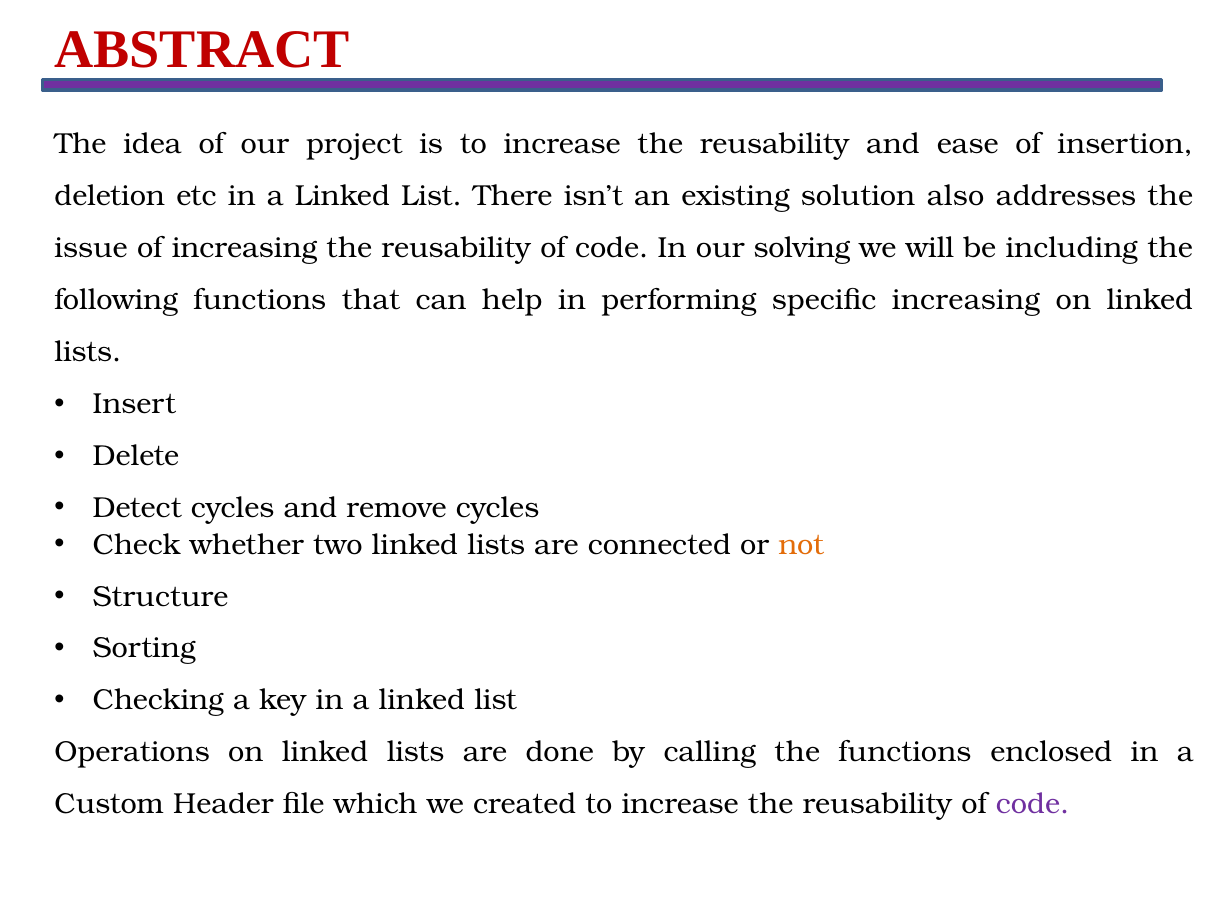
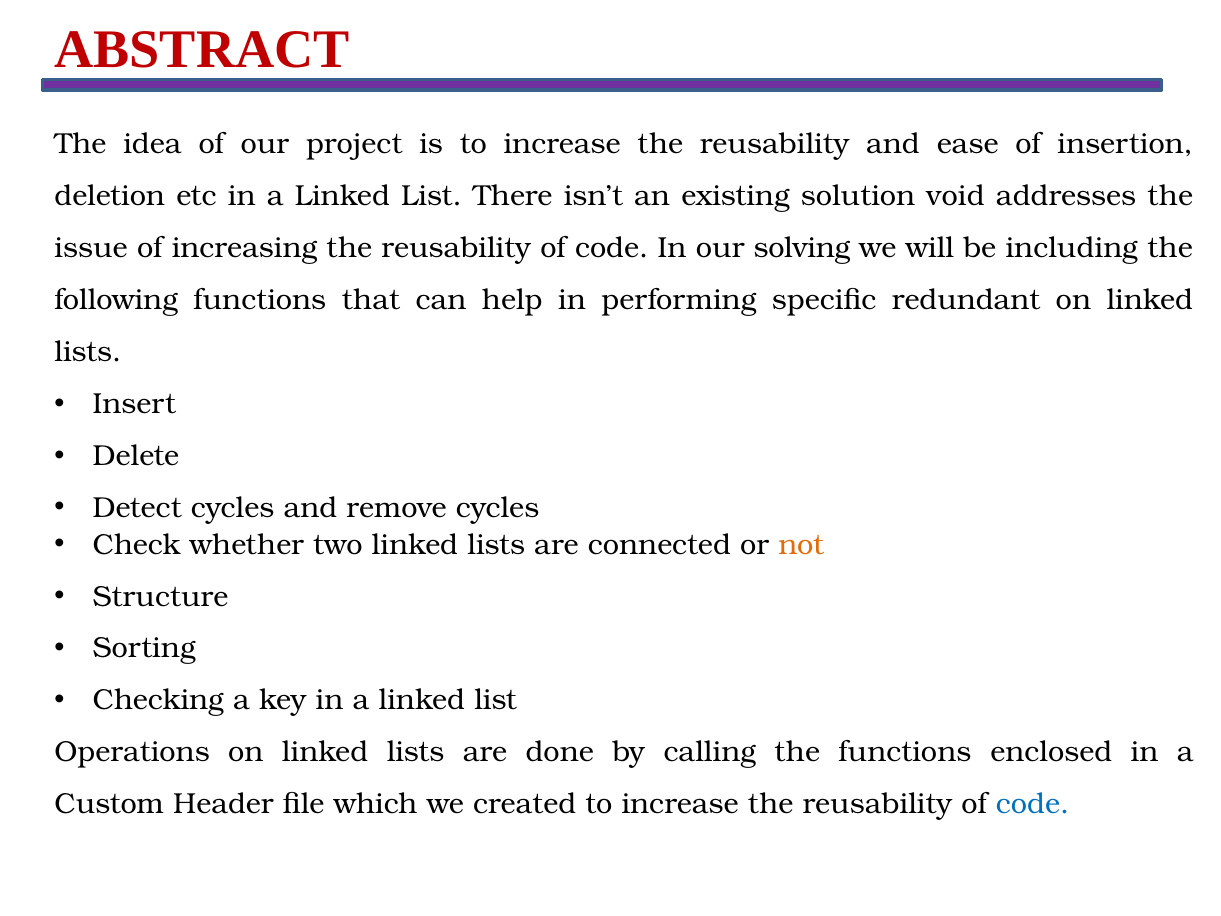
also: also -> void (956, 196)
specific increasing: increasing -> redundant (966, 300)
code colour: purple -> blue (1033, 804)
